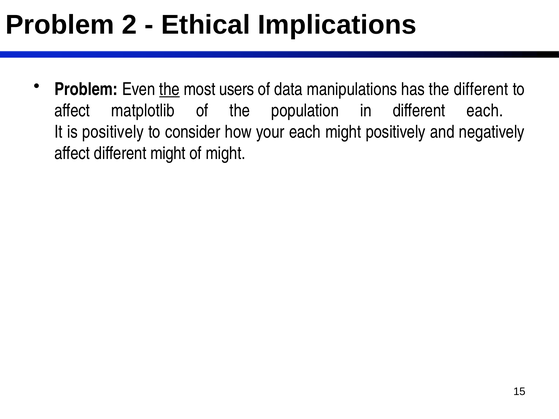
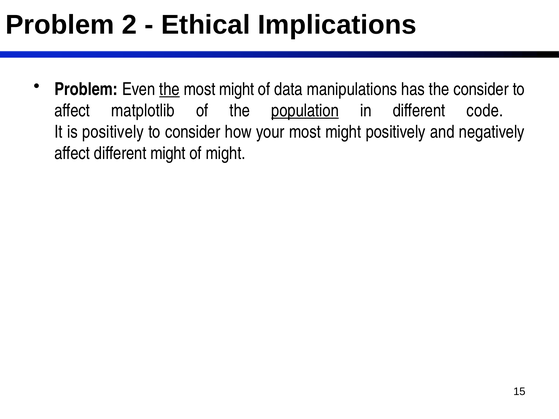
users: users -> might (237, 89)
the different: different -> consider (481, 89)
population underline: none -> present (305, 111)
different each: each -> code (485, 111)
your each: each -> most (305, 132)
